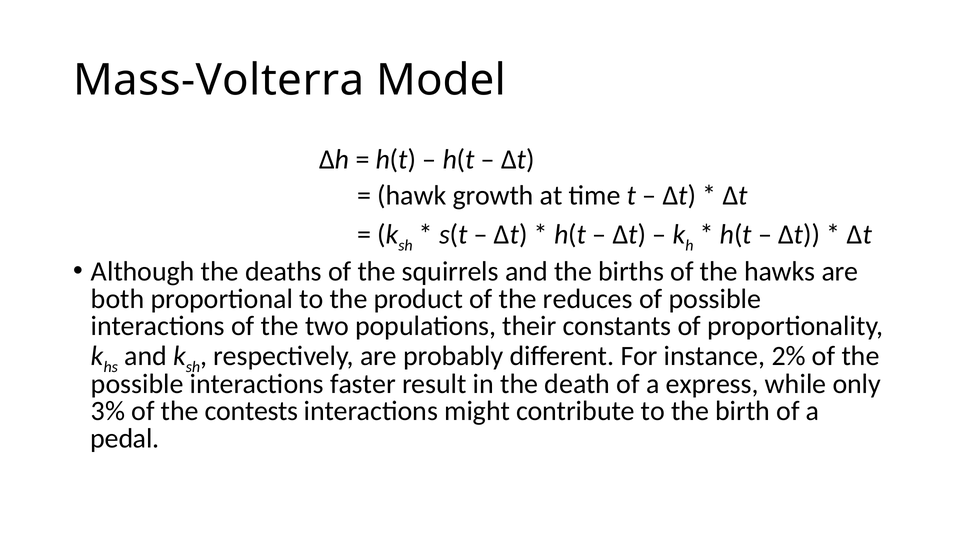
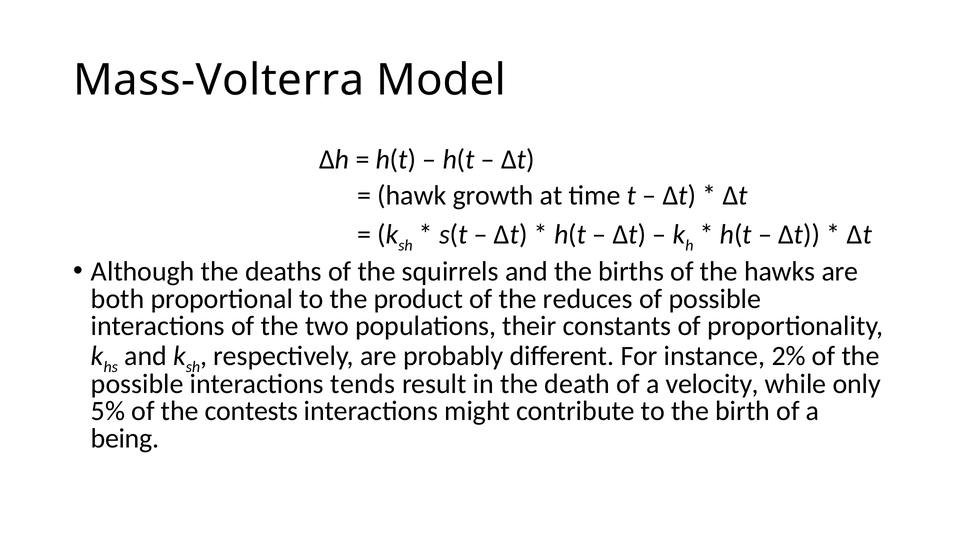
faster: faster -> tends (363, 384)
express: express -> velocity (712, 384)
3%: 3% -> 5% (108, 411)
pedal: pedal -> being (125, 439)
